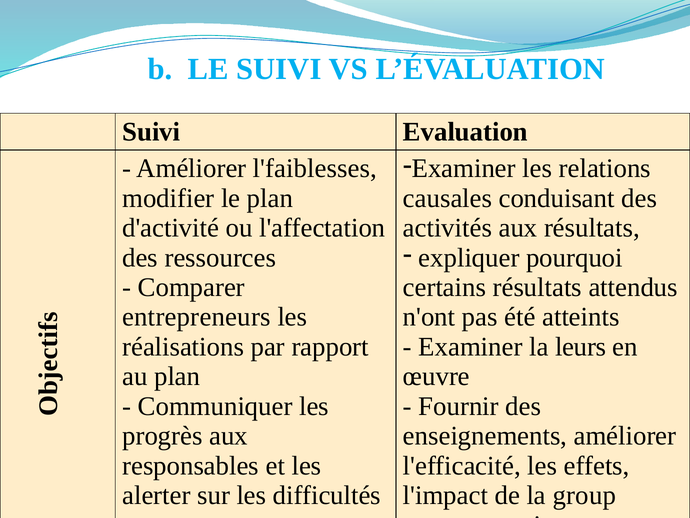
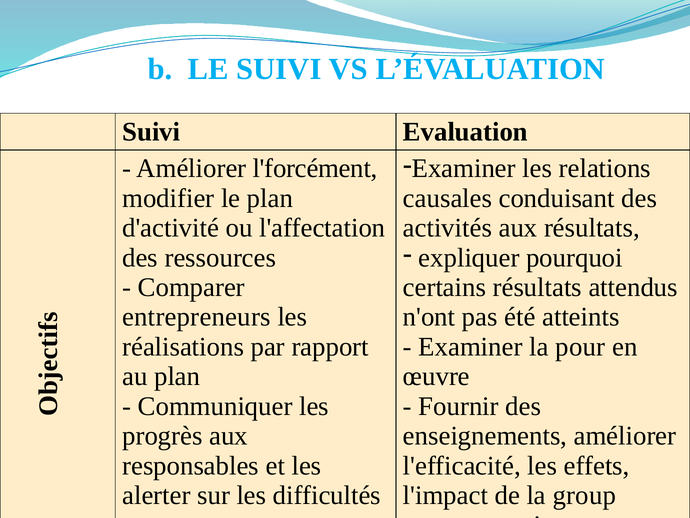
l'faiblesses: l'faiblesses -> l'forcément (315, 168)
leurs: leurs -> pour (580, 346)
